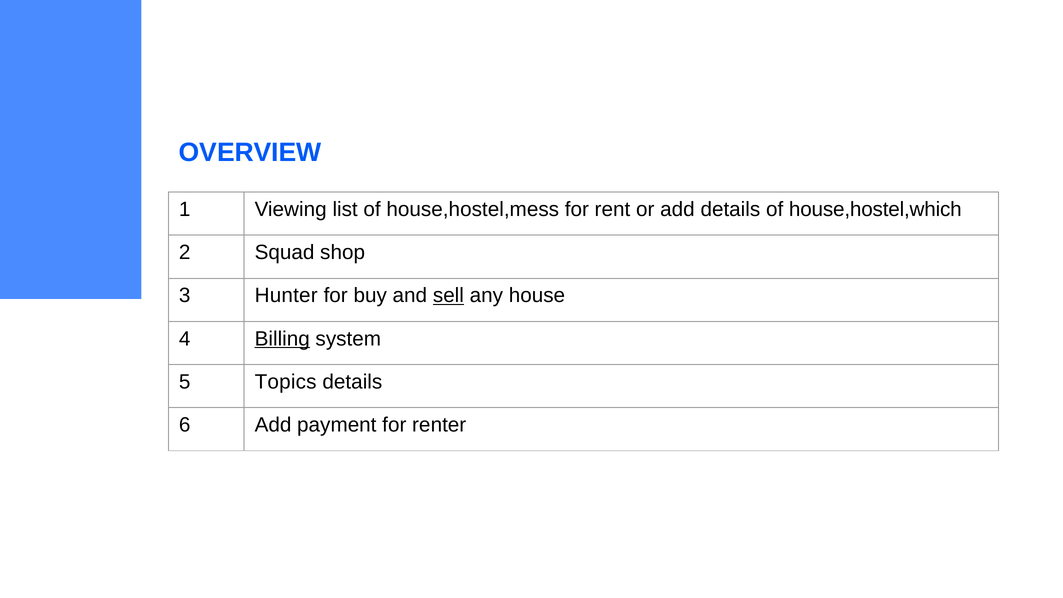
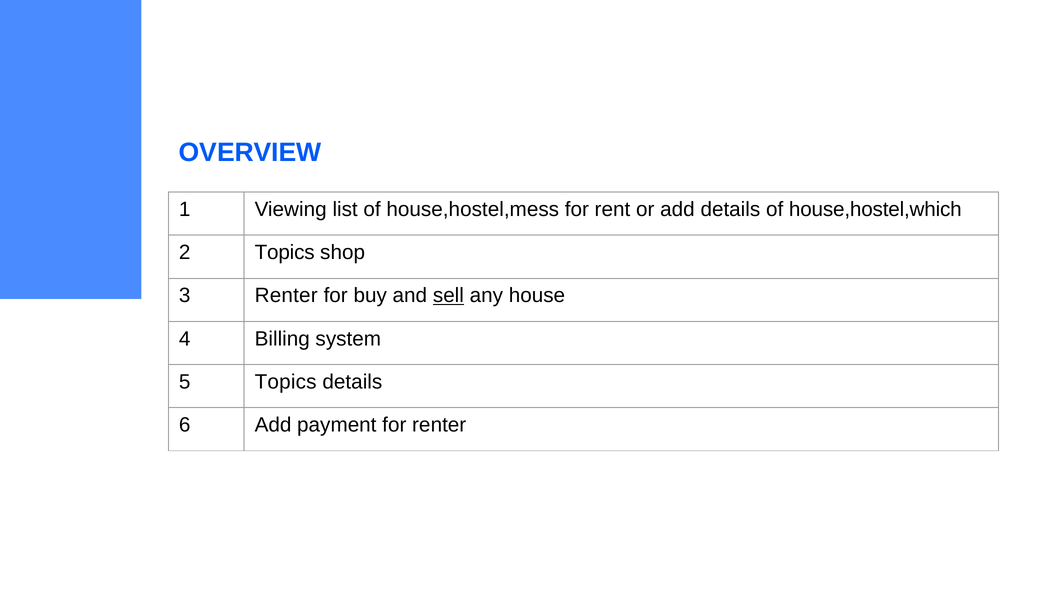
2 Squad: Squad -> Topics (285, 252)
3 Hunter: Hunter -> Renter (286, 296)
Billing underline: present -> none (282, 339)
